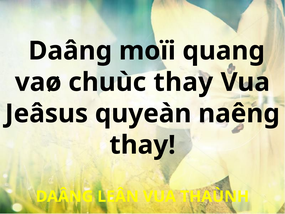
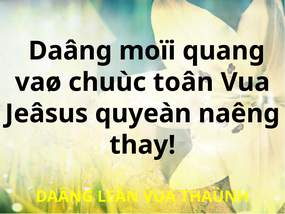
chuùc thay: thay -> toân (183, 82)
